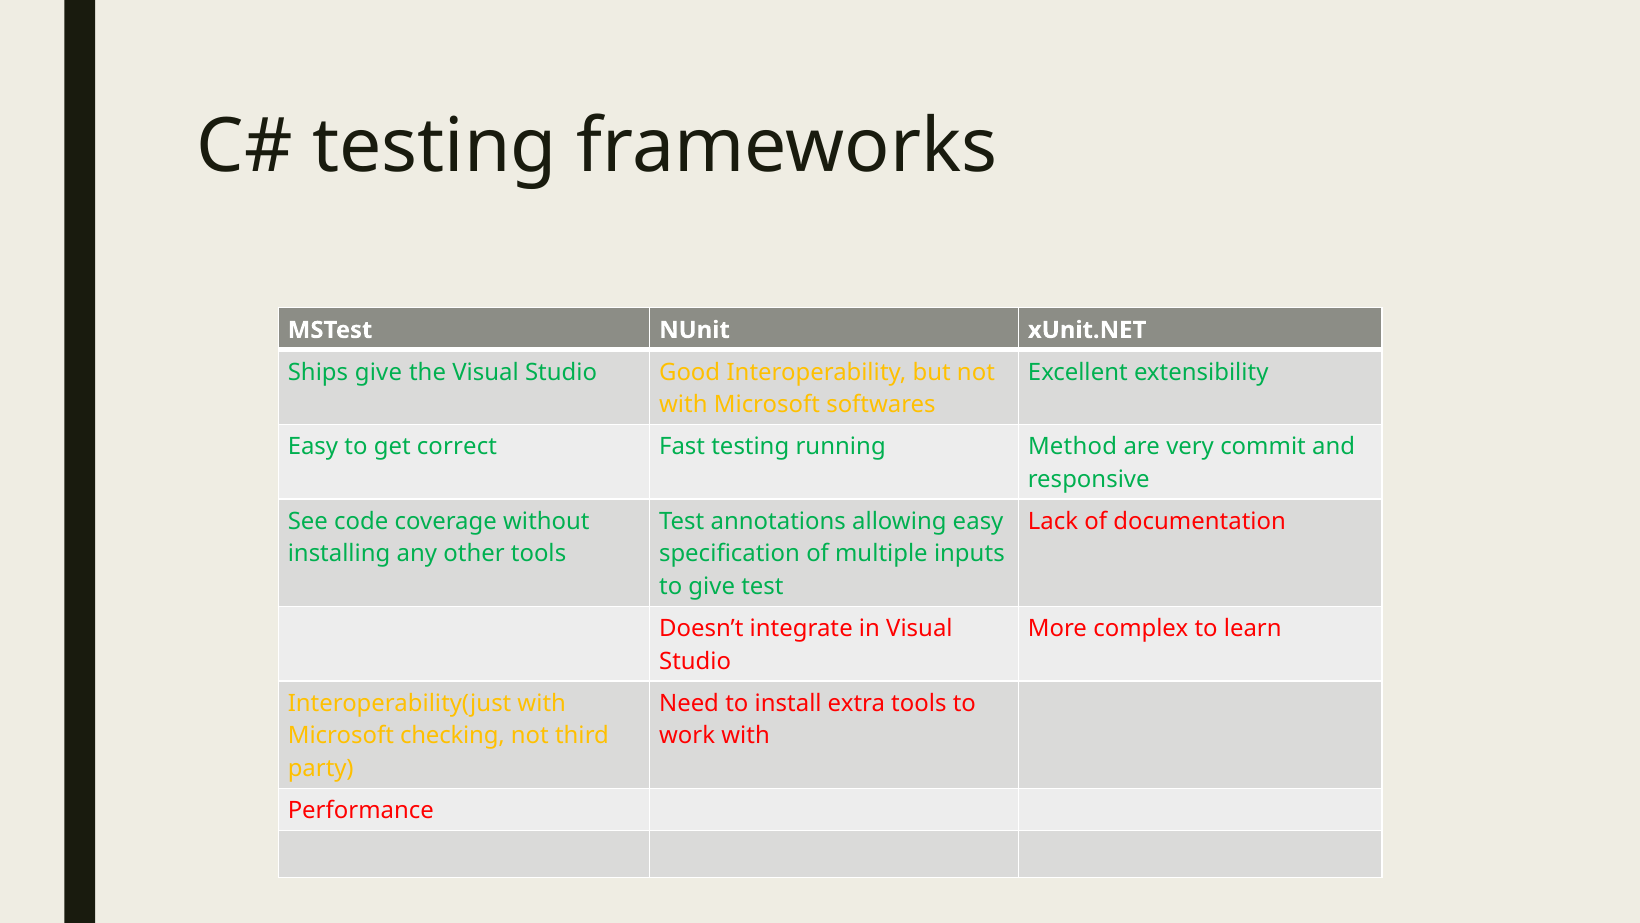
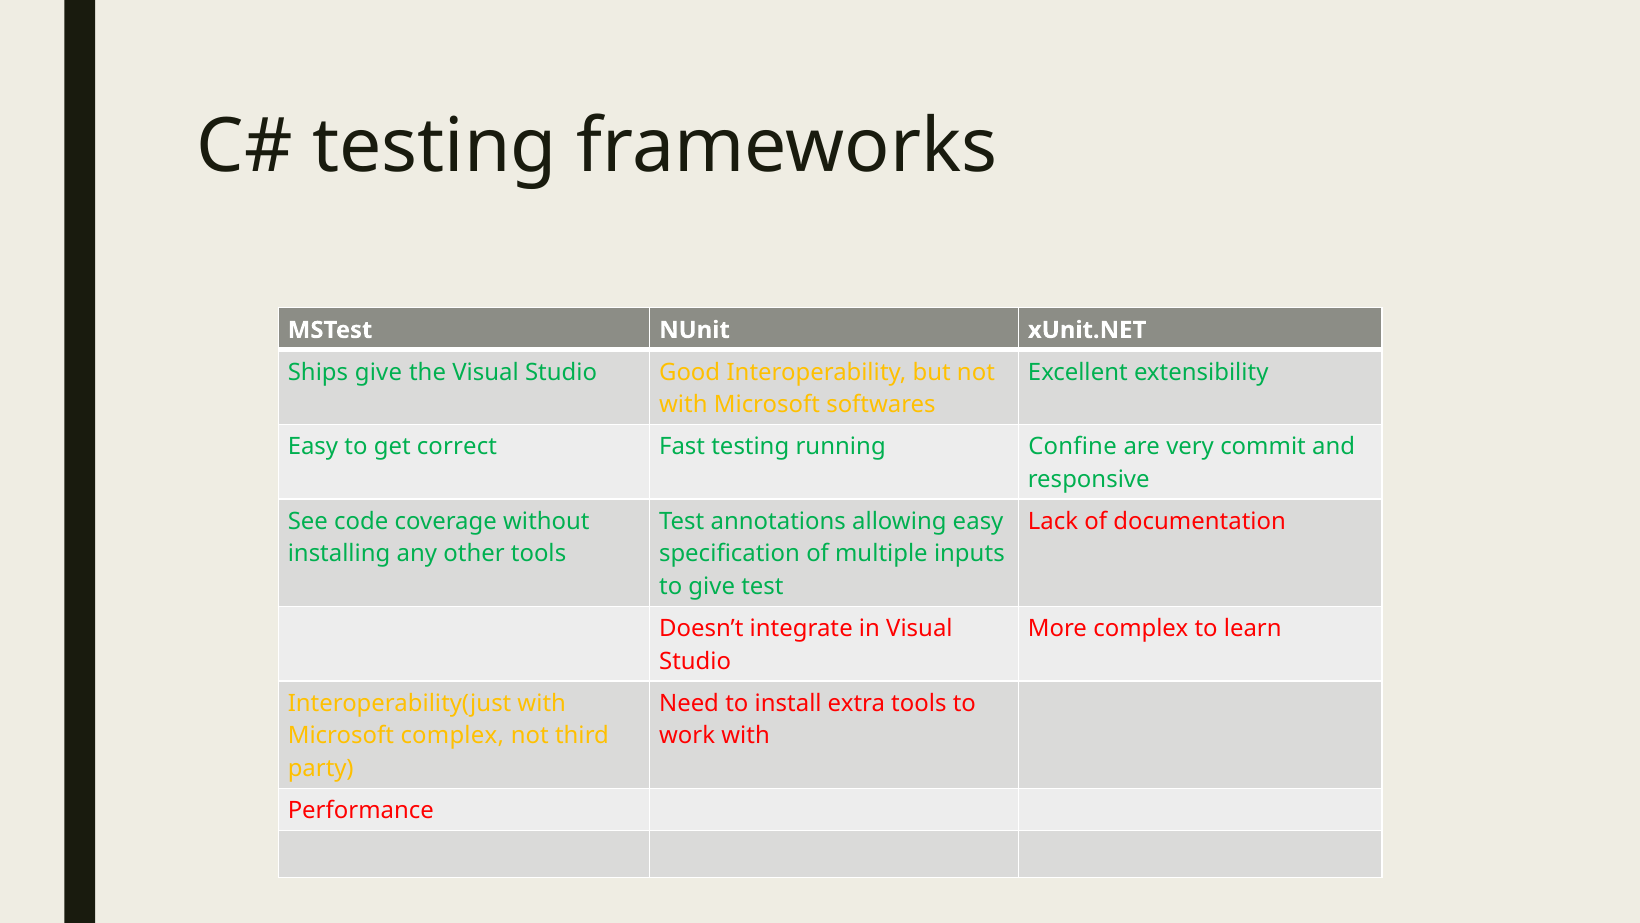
Method: Method -> Confine (1073, 447)
Microsoft checking: checking -> complex (452, 736)
